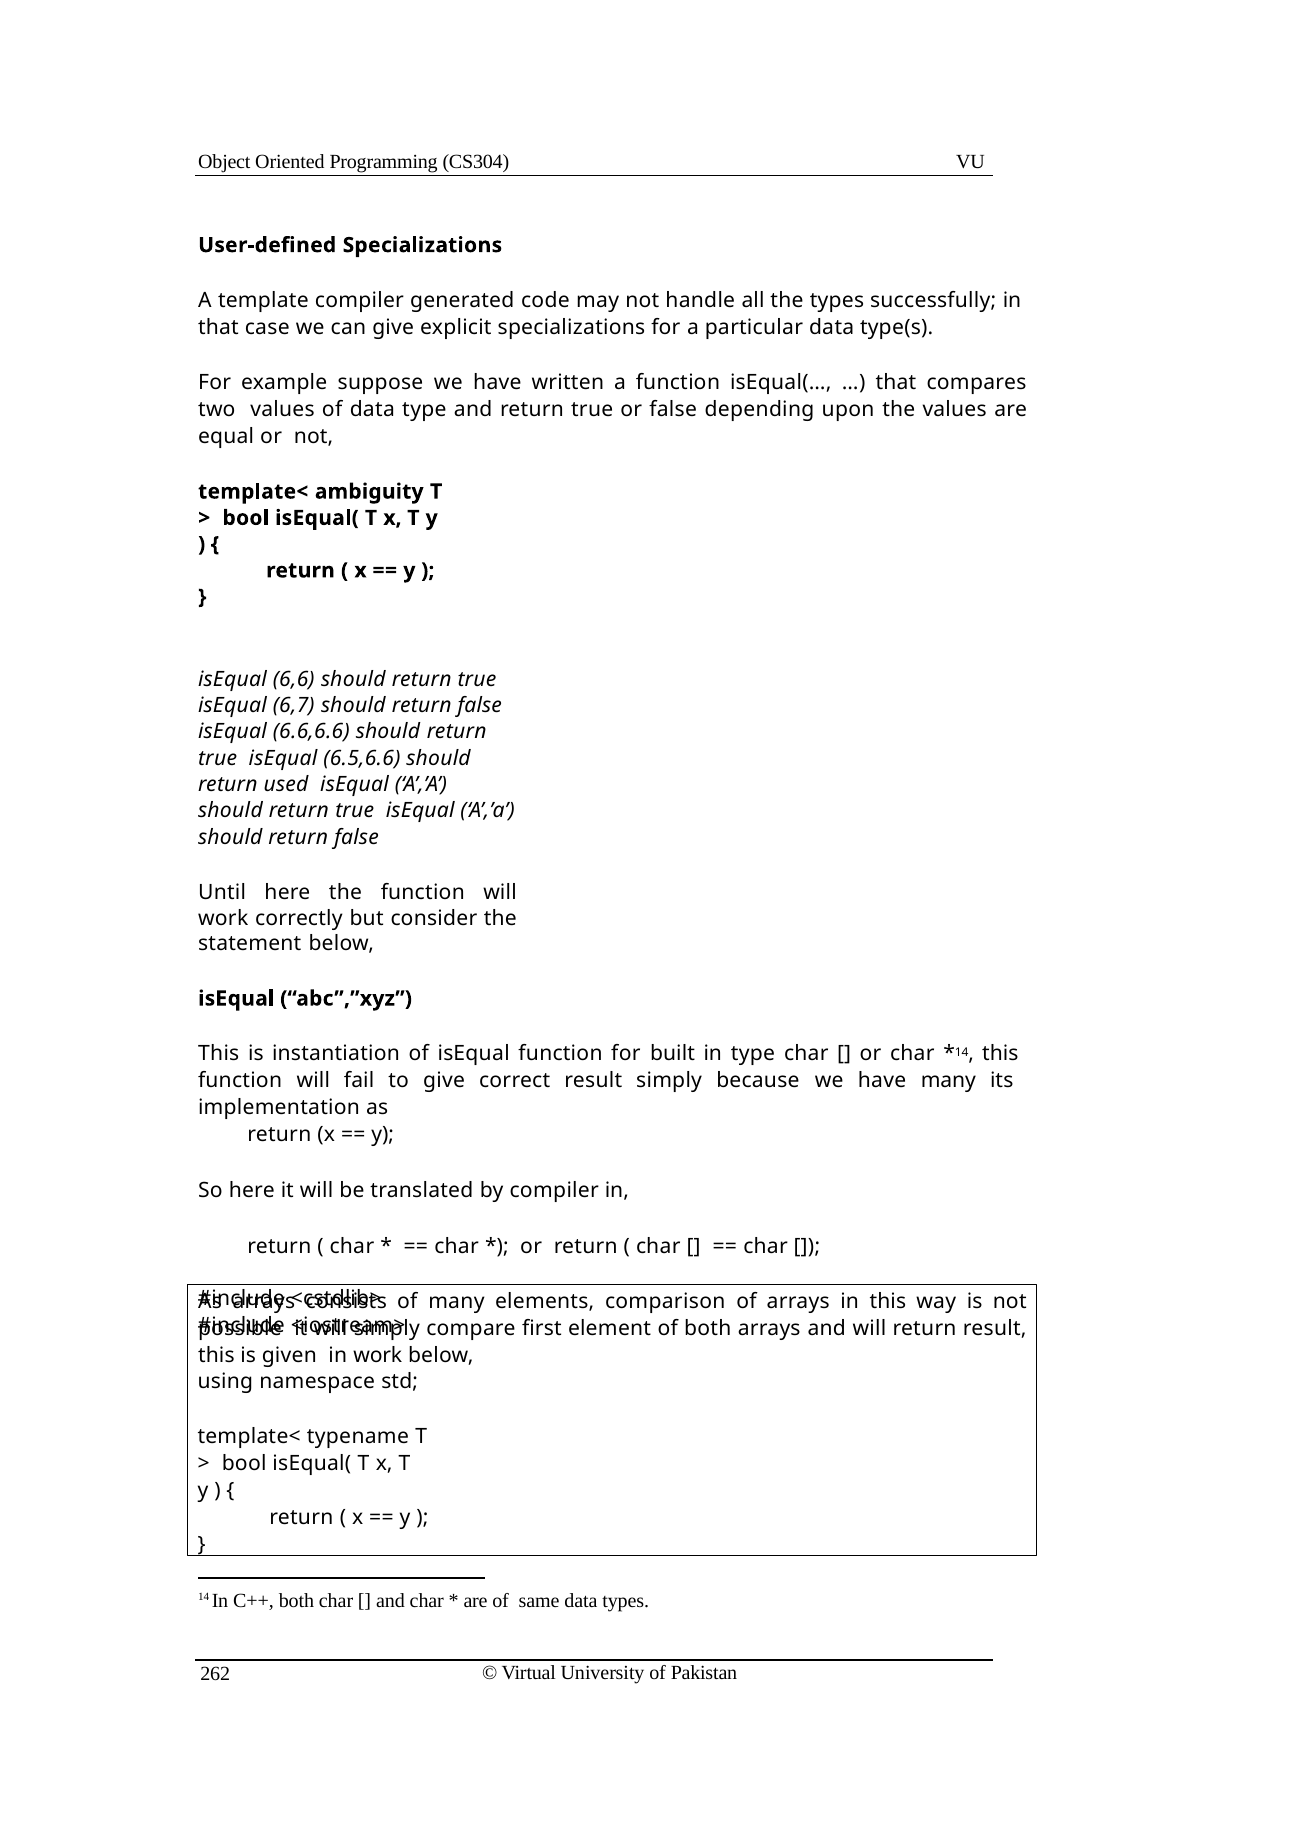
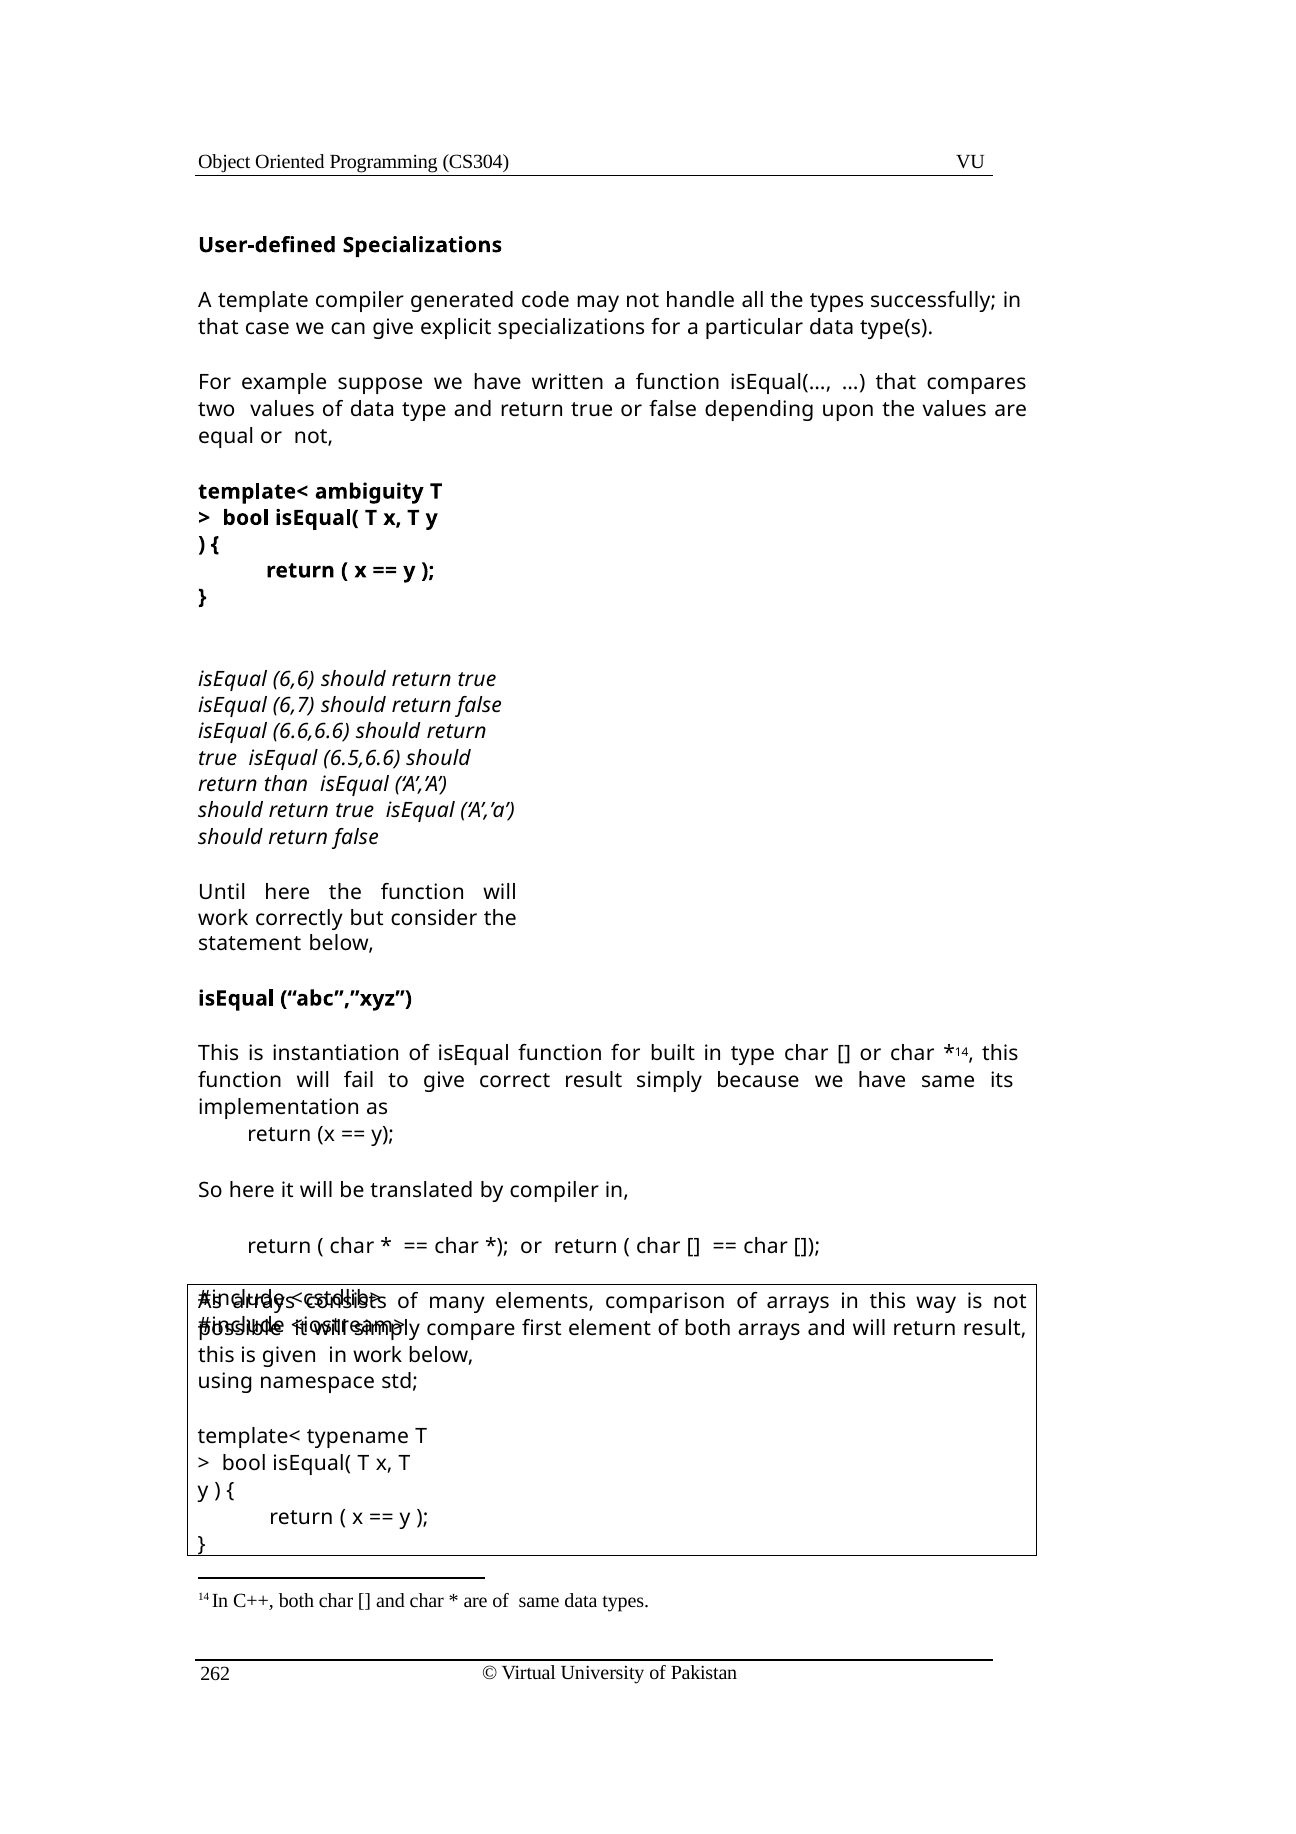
used: used -> than (286, 785)
have many: many -> same (948, 1081)
